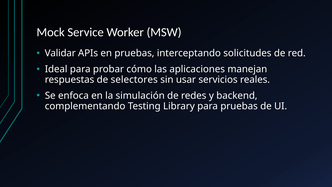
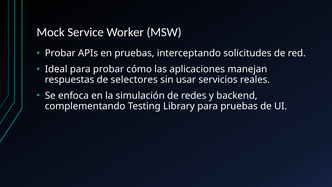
Validar: Validar -> Probar (60, 53)
